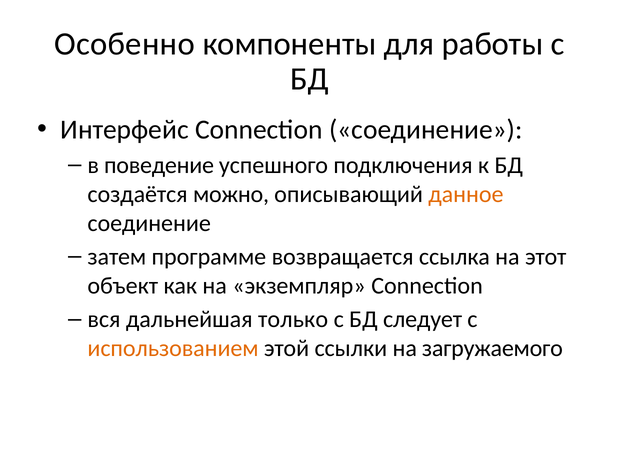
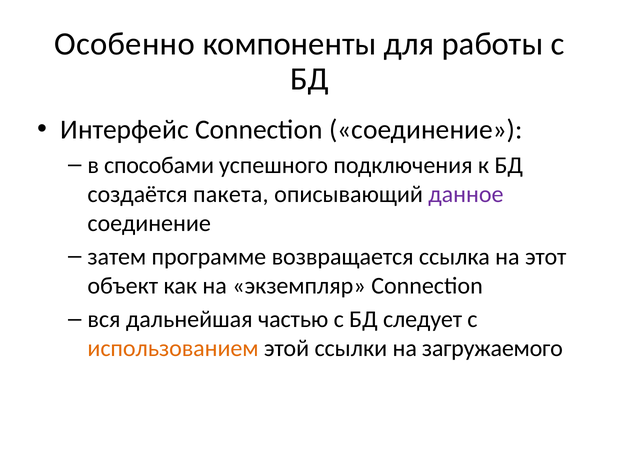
поведение: поведение -> способами (159, 165)
можно: можно -> пакета (231, 194)
данное colour: orange -> purple (466, 194)
только: только -> частью (293, 320)
